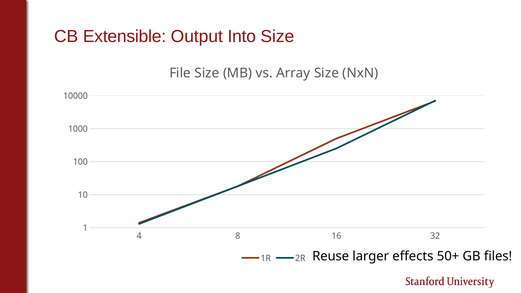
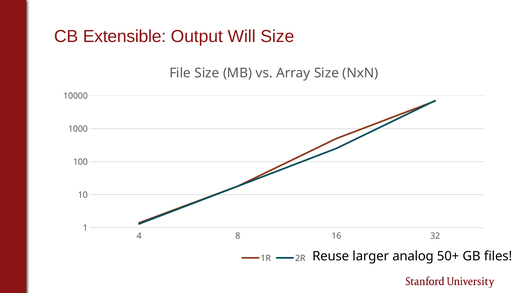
Into: Into -> Will (242, 36)
effects: effects -> analog (413, 256)
